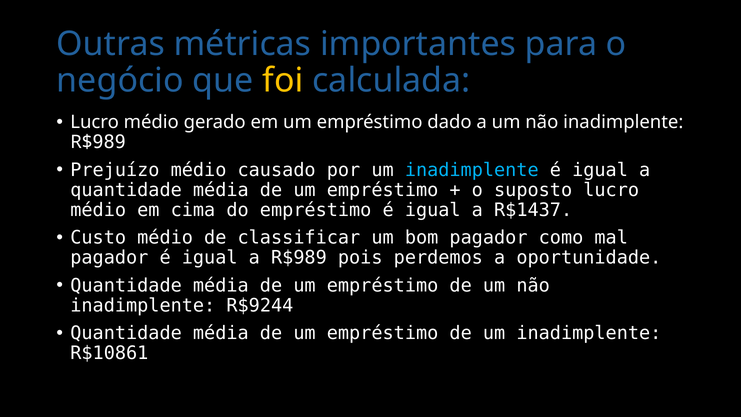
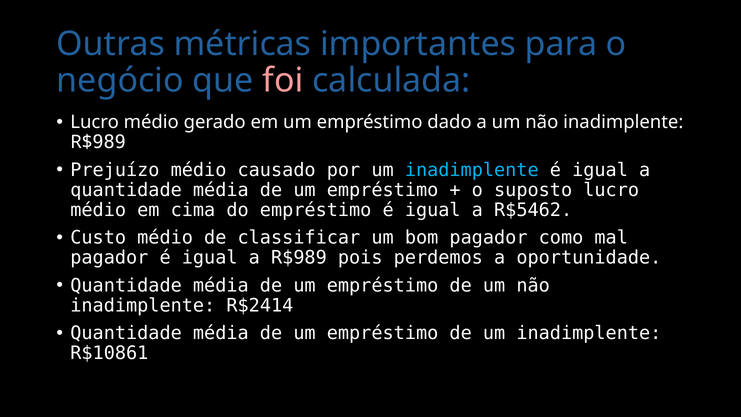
foi colour: yellow -> pink (283, 81)
R$1437: R$1437 -> R$5462 (533, 210)
R$9244: R$9244 -> R$2414 (260, 305)
